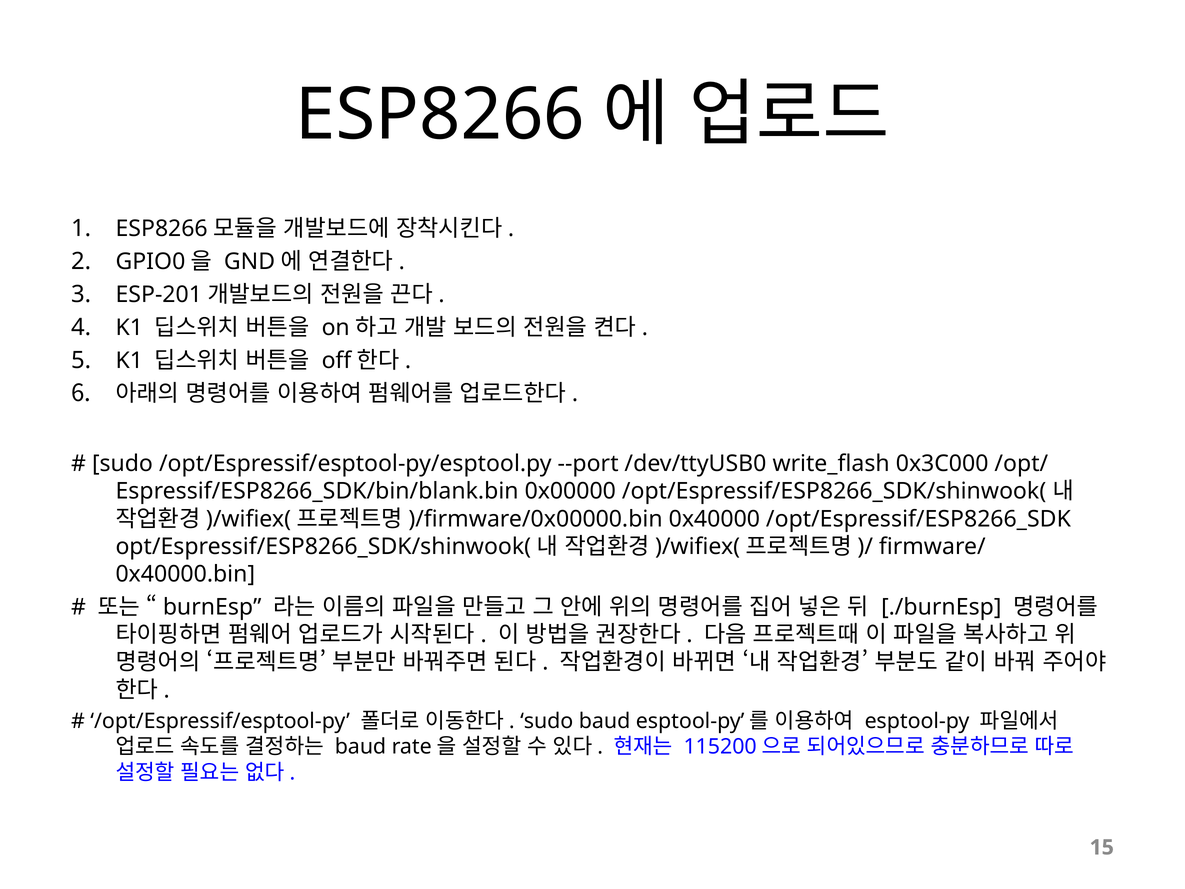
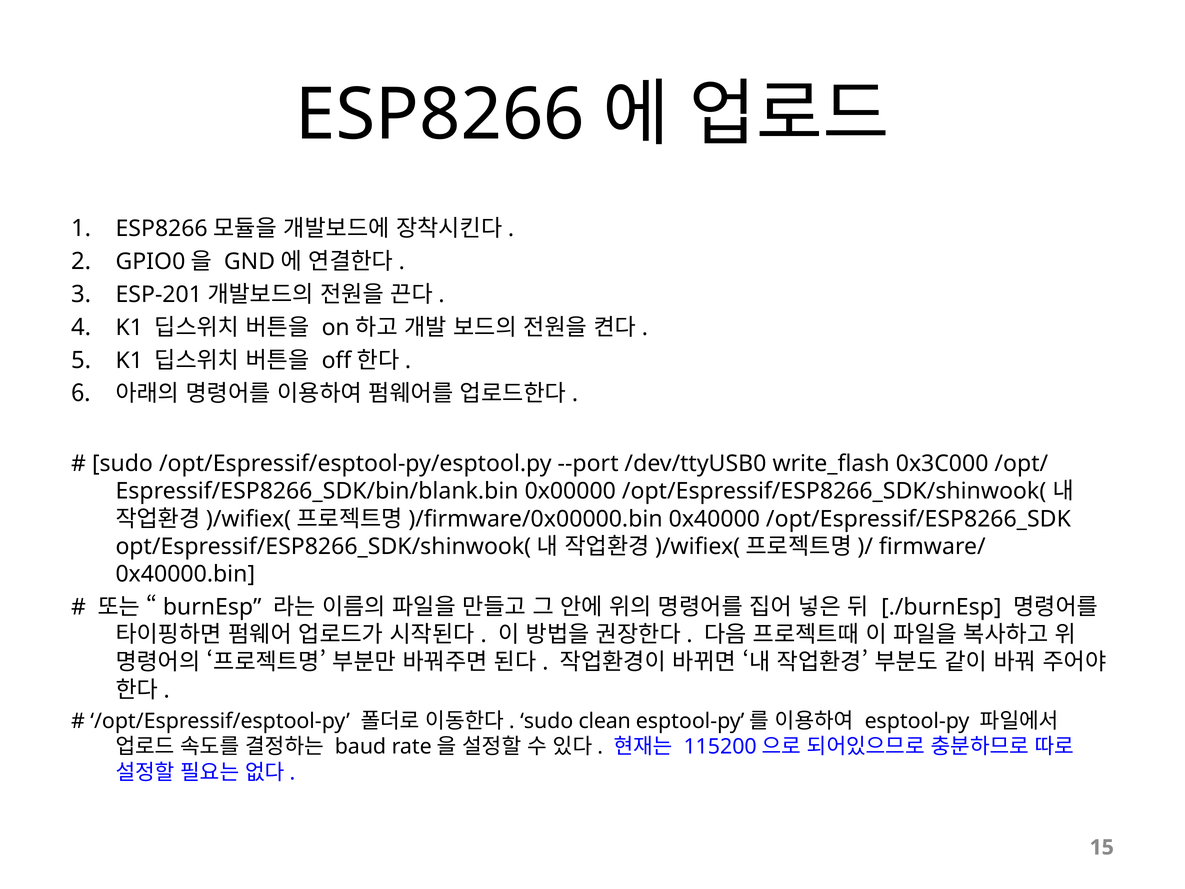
sudo baud: baud -> clean (605, 721)
